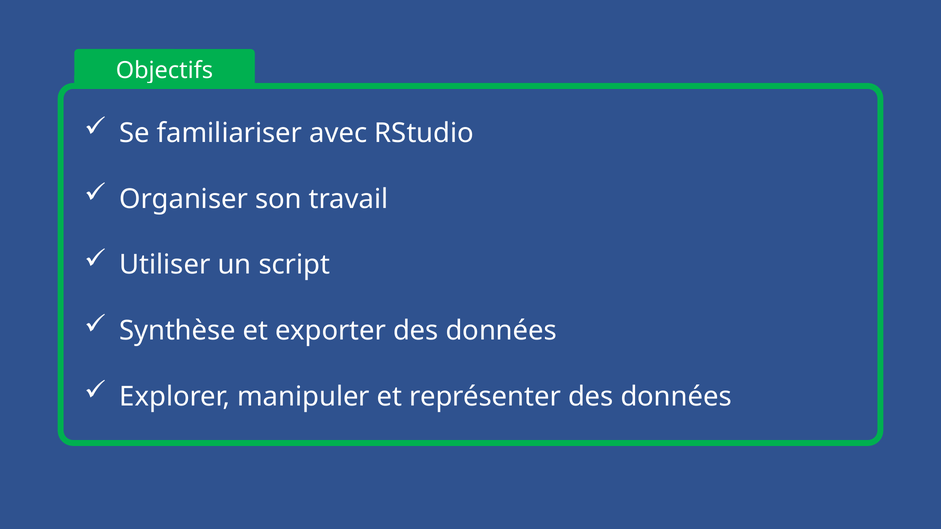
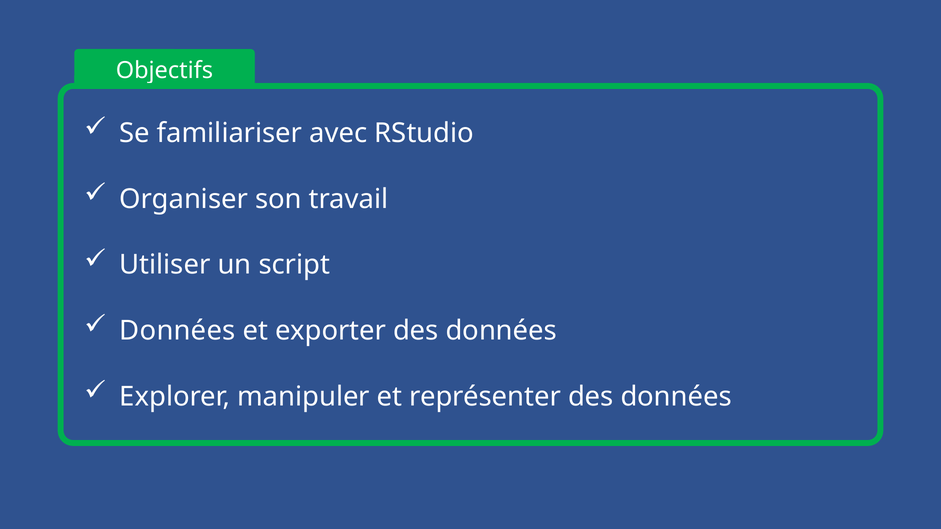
Synthèse: Synthèse -> Données (177, 331)
